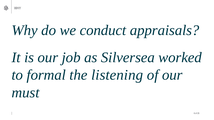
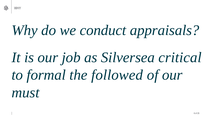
worked: worked -> critical (180, 58)
listening: listening -> followed (117, 75)
